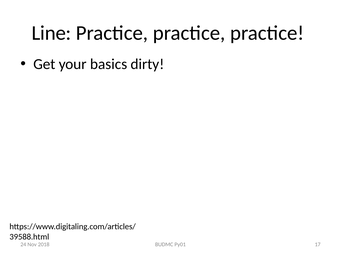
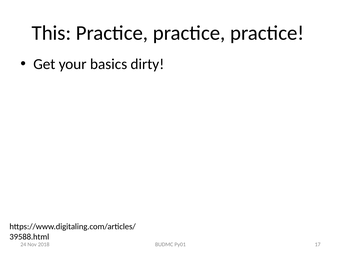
Line: Line -> This (51, 33)
